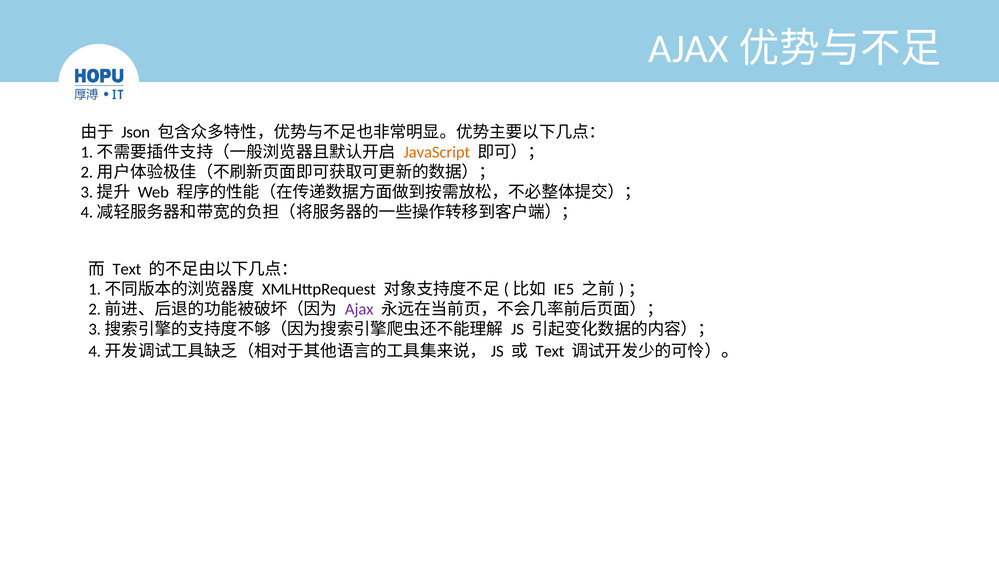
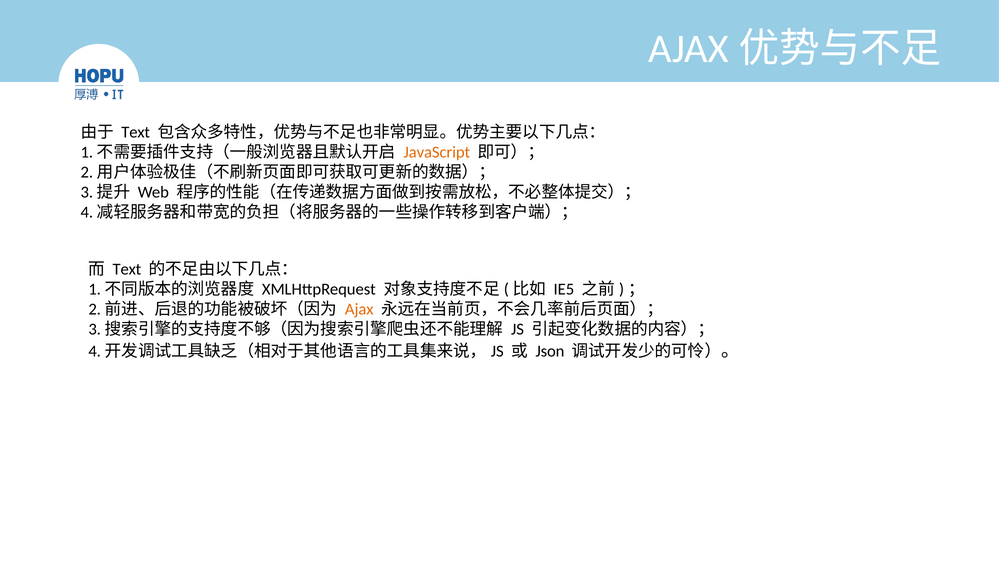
Json: Json -> Text (136, 132)
Ajax colour: purple -> orange (359, 309)
Text: Text -> Json (550, 351)
